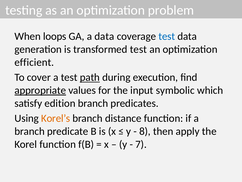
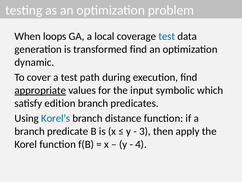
a data: data -> local (104, 36)
transformed test: test -> find (138, 49)
efficient: efficient -> dynamic (34, 62)
path underline: present -> none (90, 77)
Korel’s colour: orange -> blue (56, 118)
8: 8 -> 3 (145, 131)
7: 7 -> 4 (141, 144)
